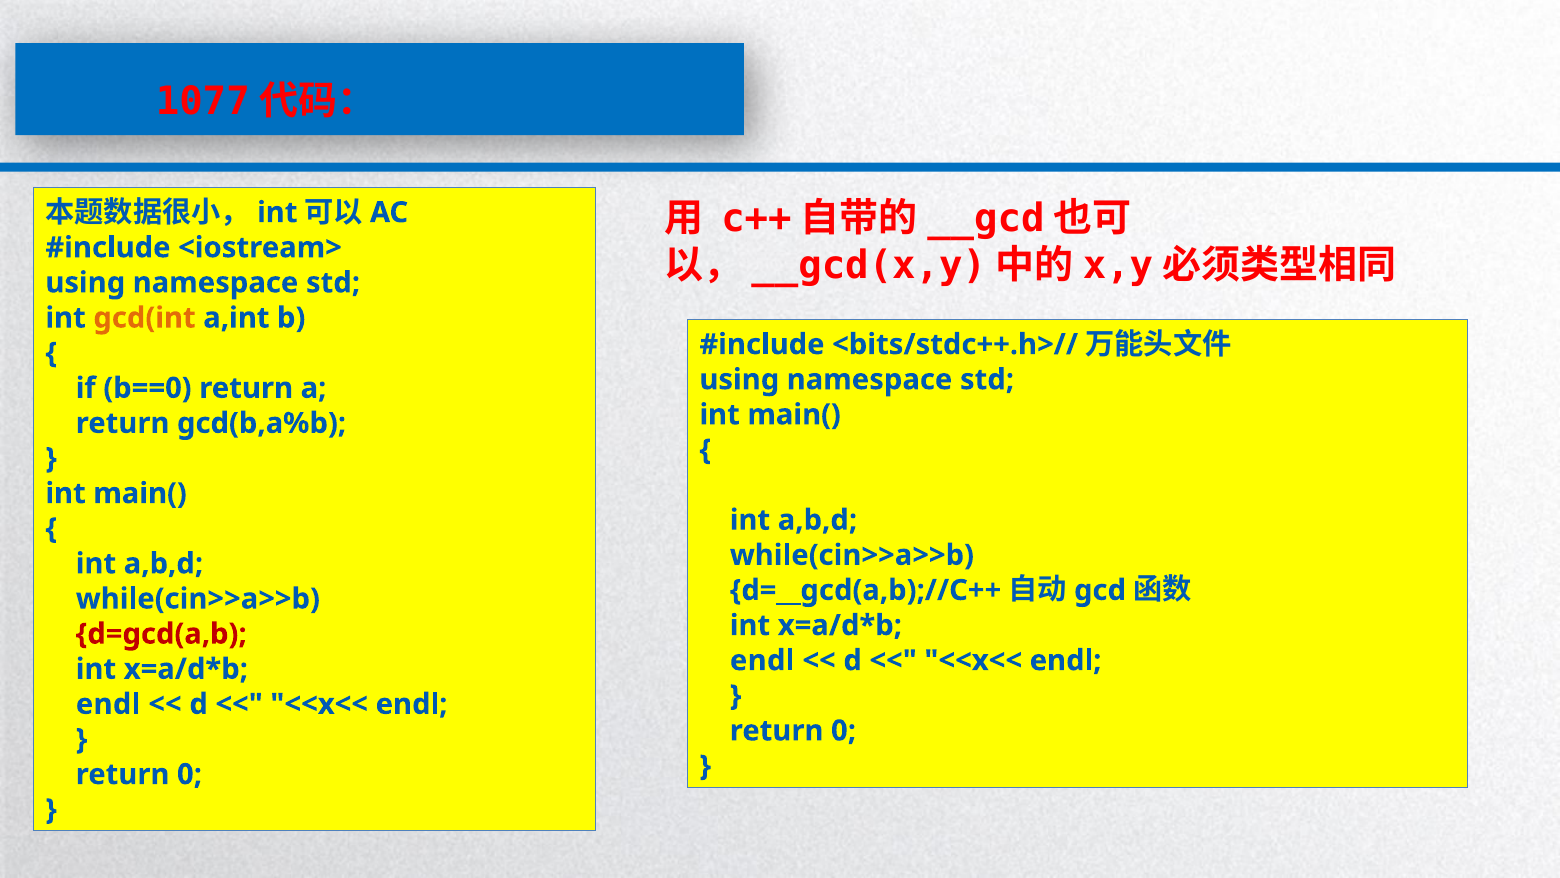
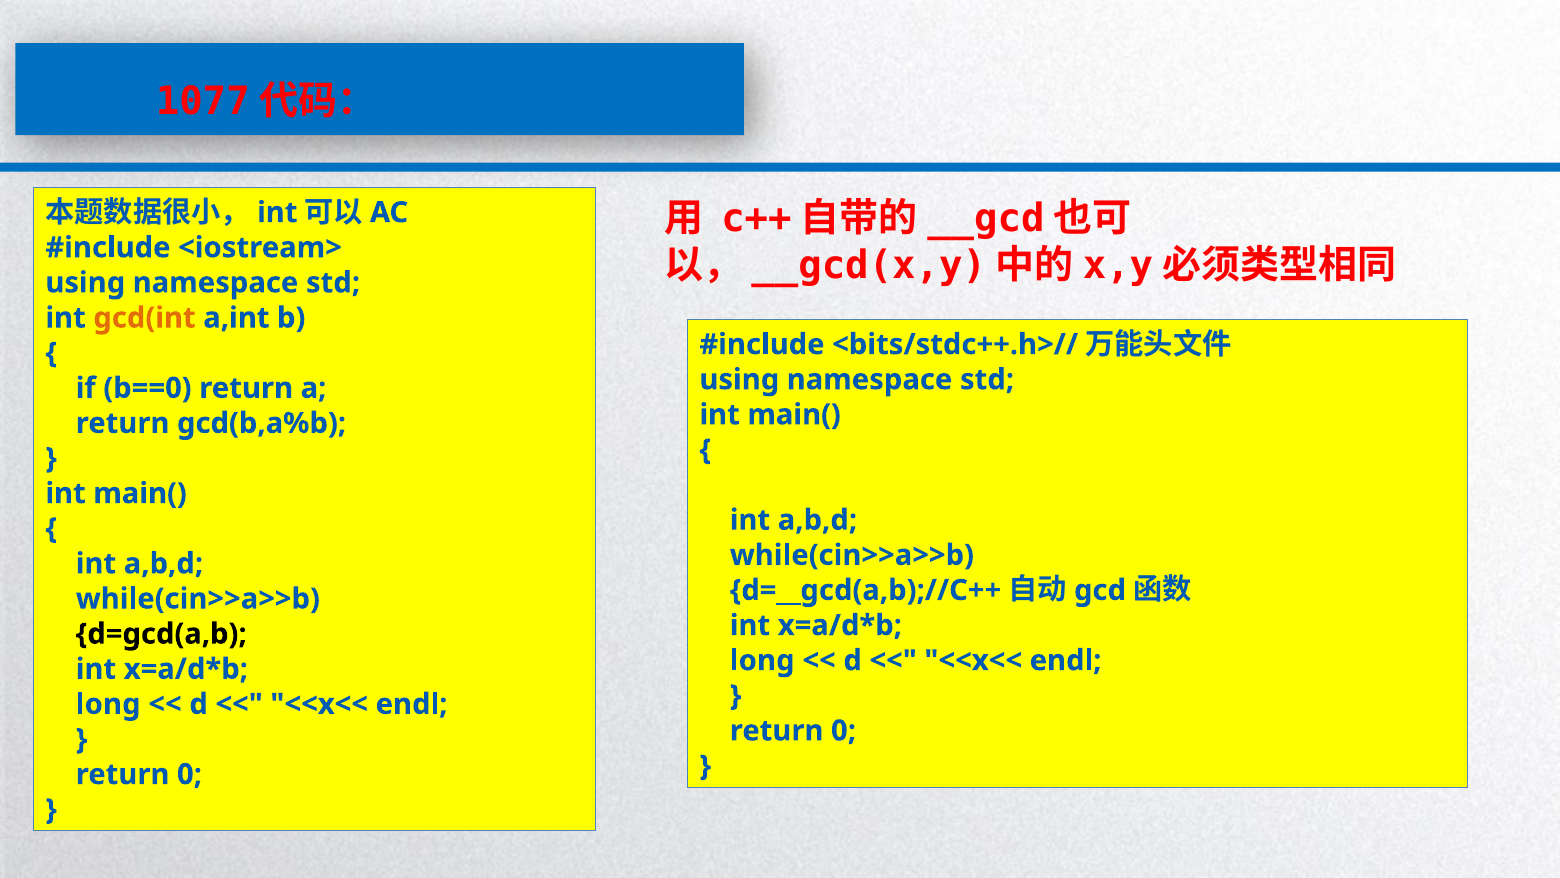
d=gcd(a,b colour: red -> black (161, 633)
endl: endl -> long (762, 660)
endl: endl -> long (108, 704)
